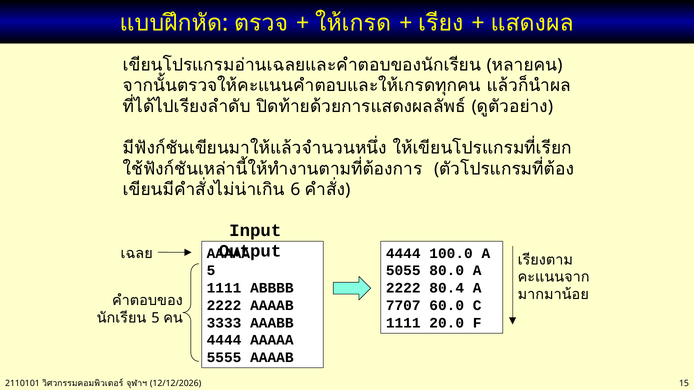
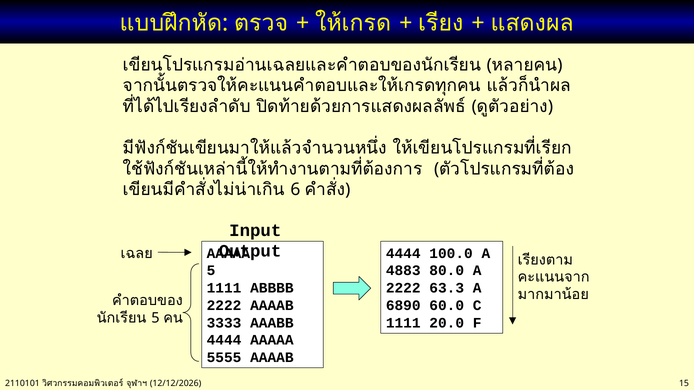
5055: 5055 -> 4883 (403, 271)
80.4: 80.4 -> 63.3 (447, 288)
7707: 7707 -> 6890 (403, 306)
